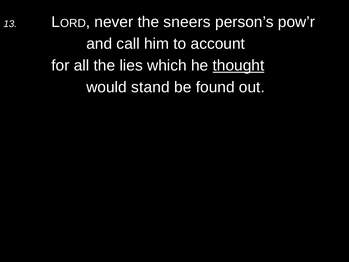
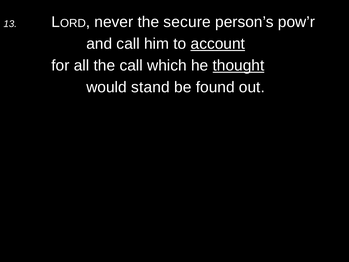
sneers: sneers -> secure (187, 22)
account underline: none -> present (218, 44)
the lies: lies -> call (131, 66)
